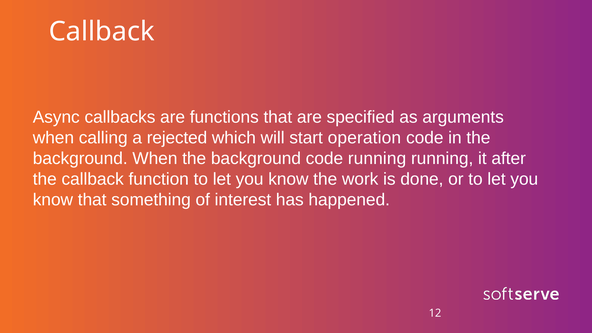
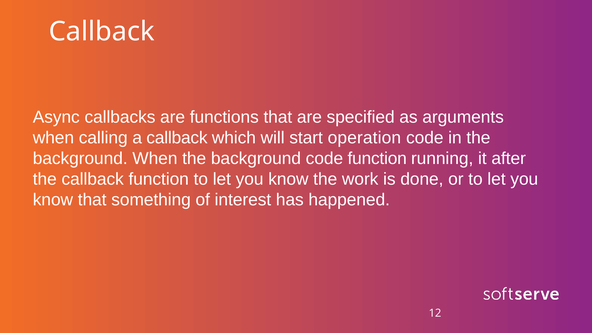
a rejected: rejected -> callback (177, 138)
code running: running -> function (377, 158)
